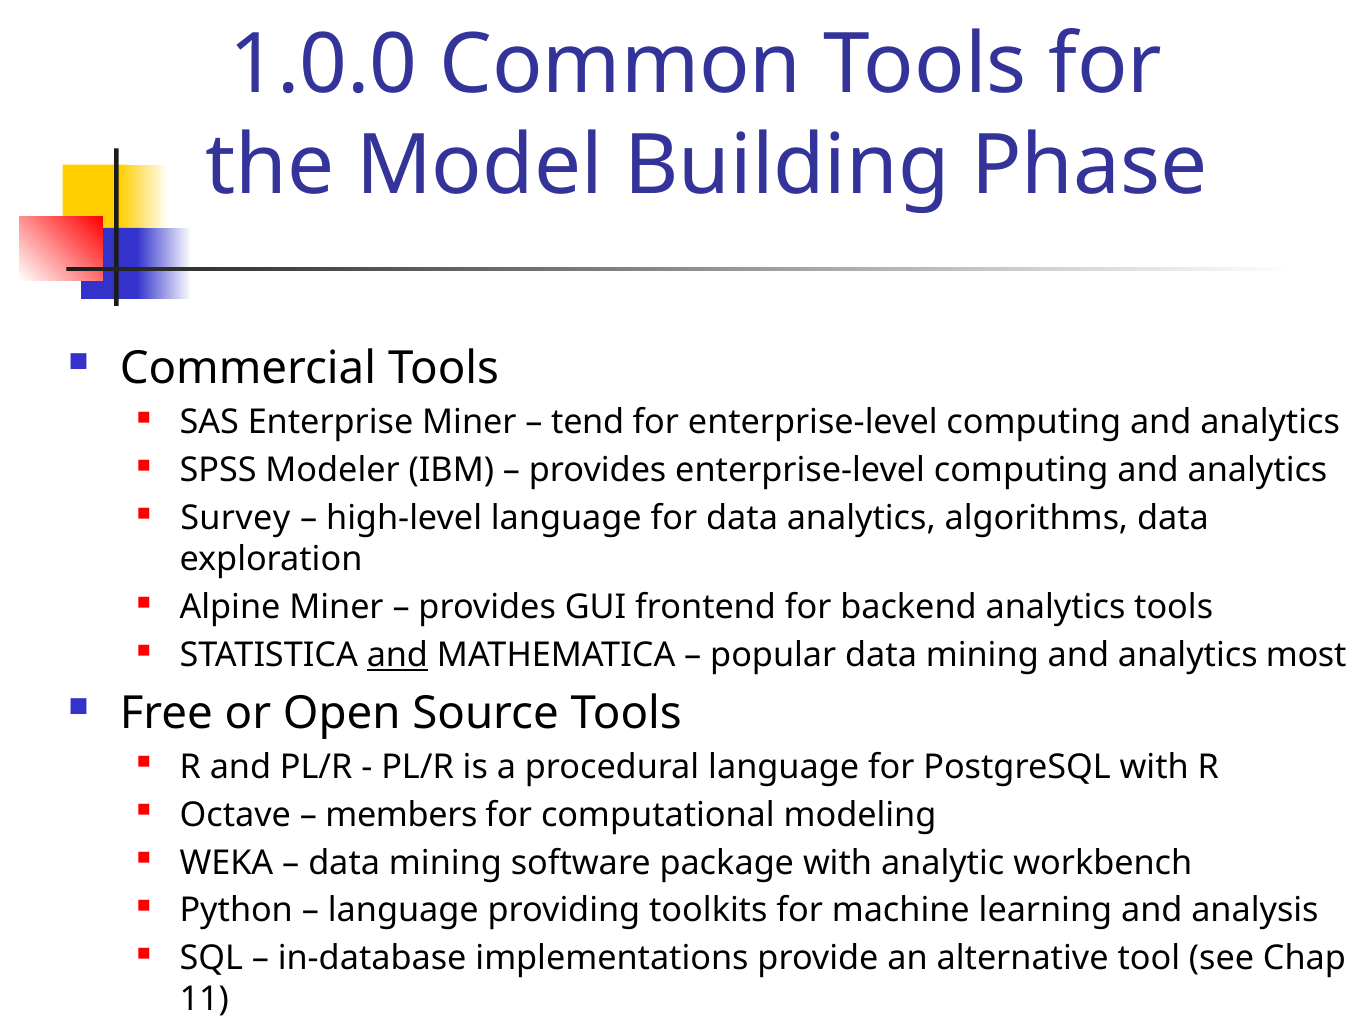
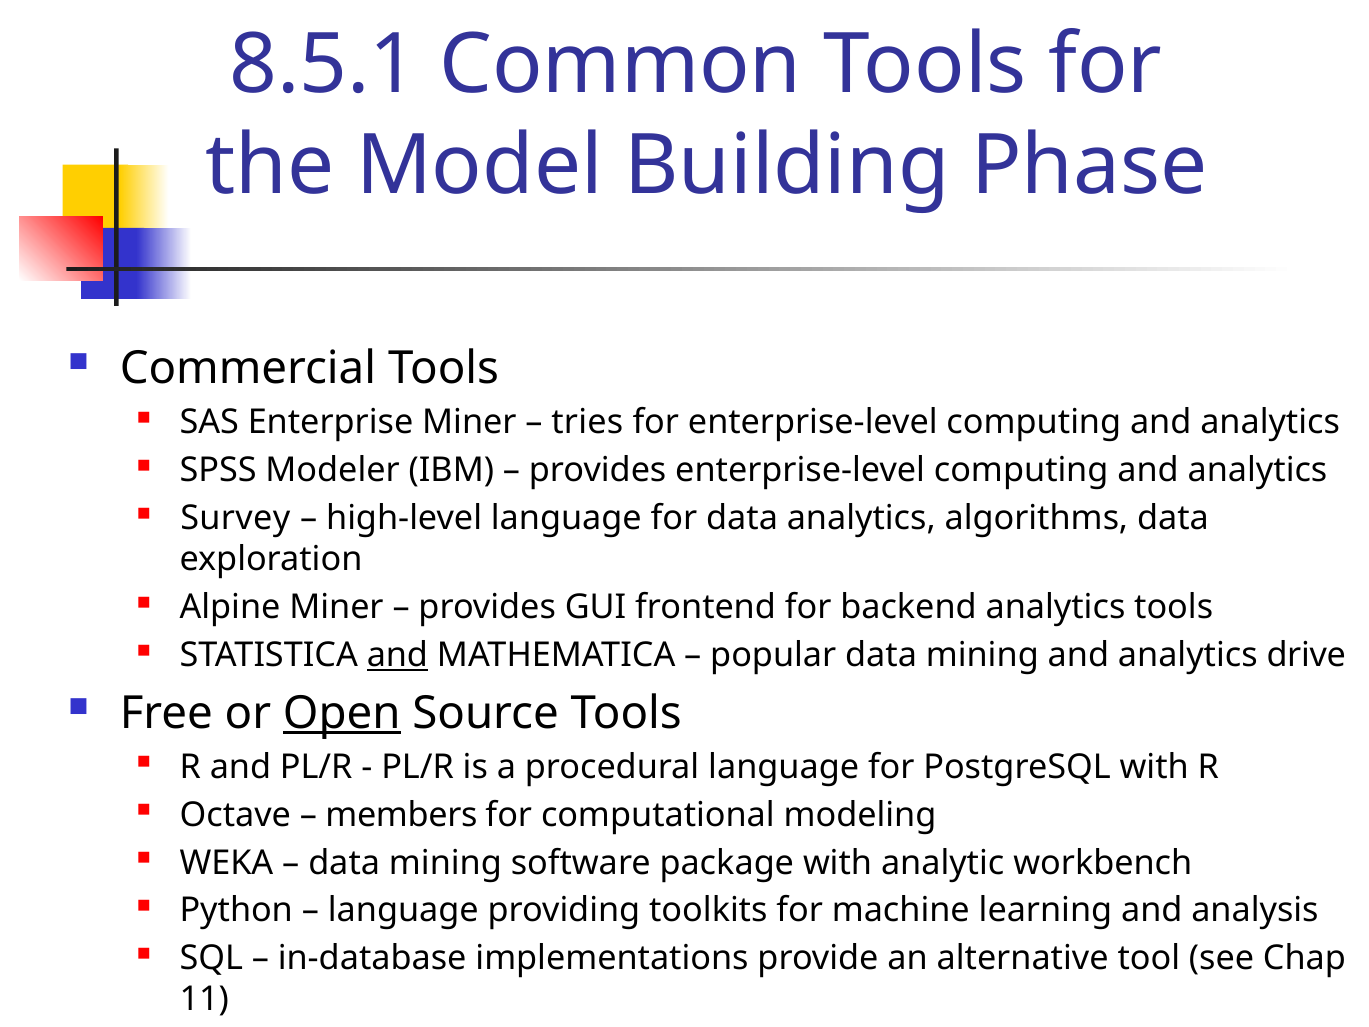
1.0.0: 1.0.0 -> 8.5.1 (323, 65)
tend: tend -> tries (587, 422)
most: most -> drive (1306, 655)
Open underline: none -> present (342, 713)
